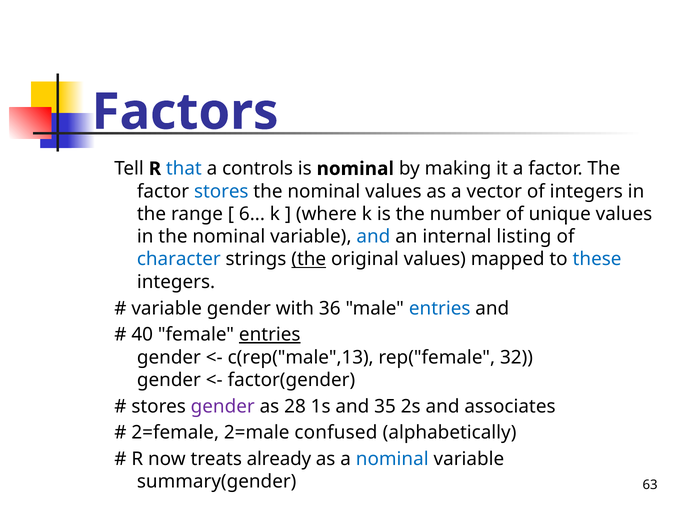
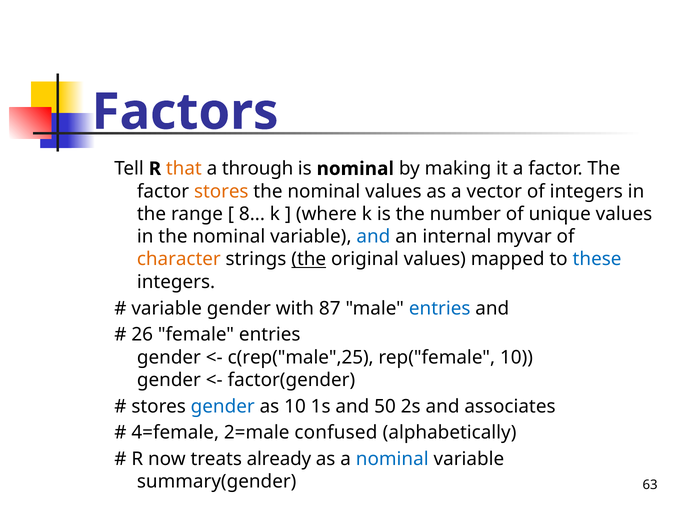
that colour: blue -> orange (184, 169)
controls: controls -> through (258, 169)
stores colour: blue -> orange (221, 191)
6: 6 -> 8 (252, 214)
listing: listing -> myvar (524, 237)
character colour: blue -> orange (179, 259)
36: 36 -> 87 (330, 308)
40: 40 -> 26 (142, 335)
entries underline: present -> none (270, 335)
c(rep("male",13: c(rep("male",13 -> c(rep("male",25 (301, 357)
rep("female 32: 32 -> 10 (517, 357)
gender colour: purple -> blue (223, 407)
as 28: 28 -> 10 (295, 407)
35: 35 -> 50 (385, 407)
2=female: 2=female -> 4=female (175, 433)
